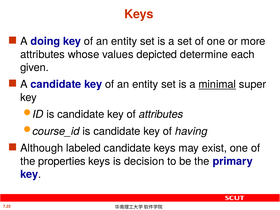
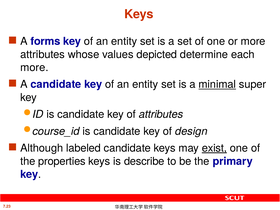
doing: doing -> forms (45, 41)
given: given -> more (34, 68)
having: having -> design (191, 131)
exist underline: none -> present (214, 148)
decision: decision -> describe (144, 161)
